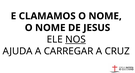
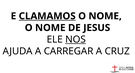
CLAMAMOS underline: none -> present (47, 16)
